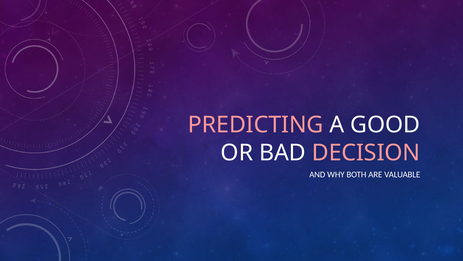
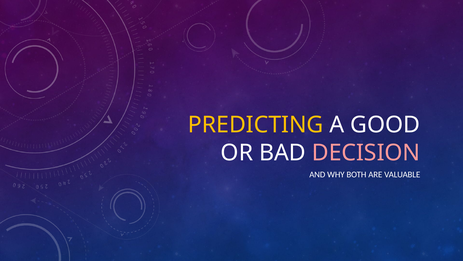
PREDICTING colour: pink -> yellow (256, 125)
